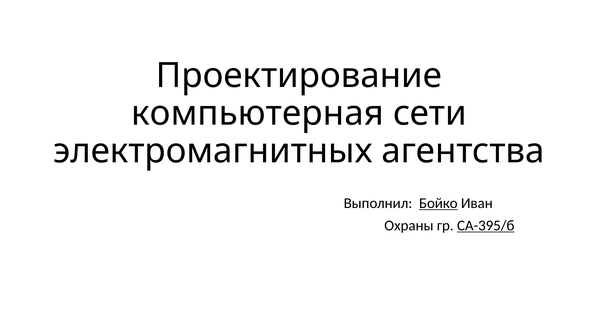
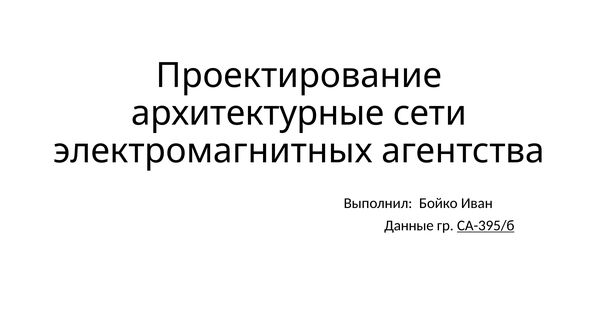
компьютерная: компьютерная -> архитектурные (258, 113)
Бойко underline: present -> none (438, 203)
Охраны: Охраны -> Данные (409, 225)
